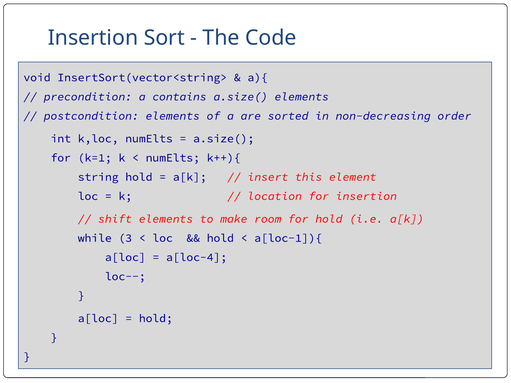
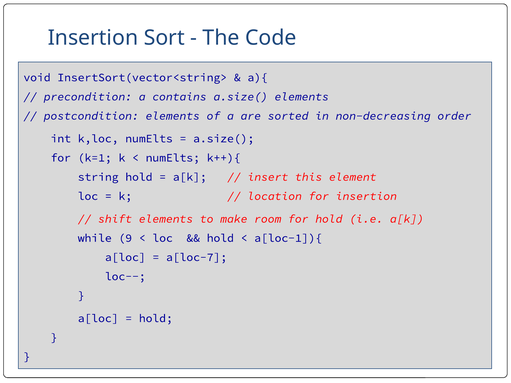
3: 3 -> 9 (125, 238)
a[loc-4: a[loc-4 -> a[loc-7 (197, 257)
